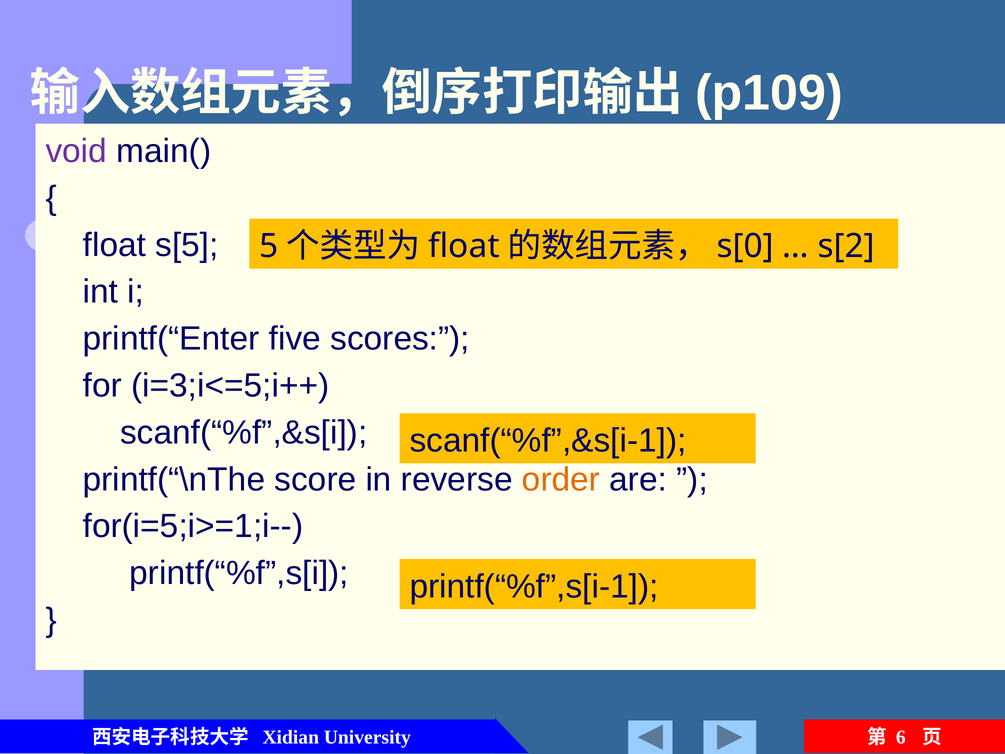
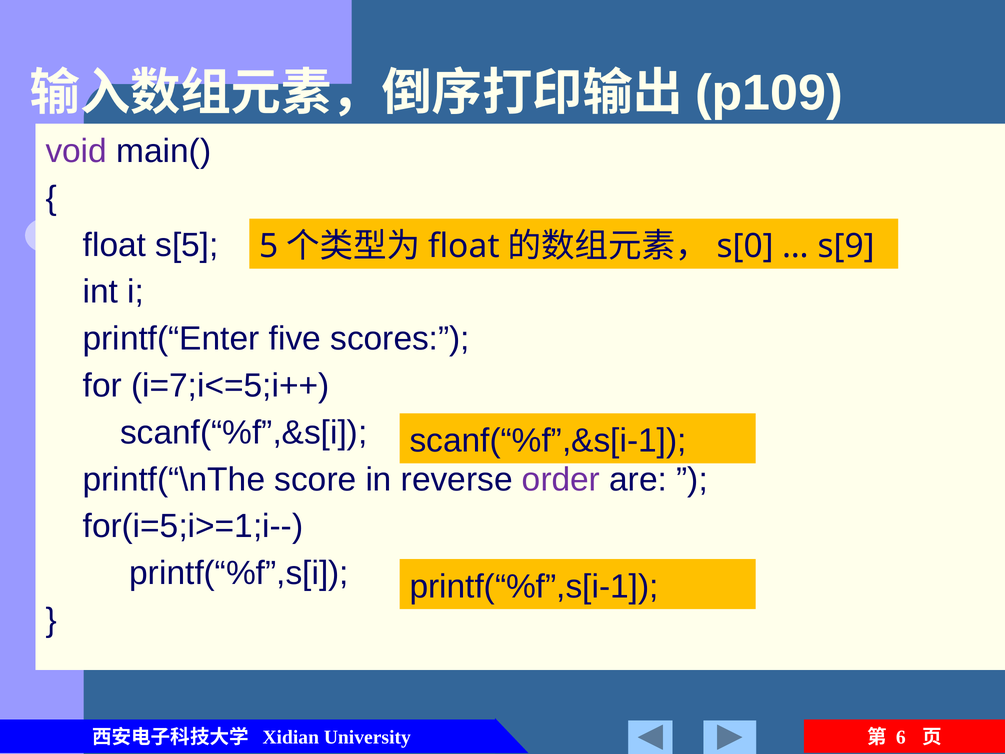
s[2: s[2 -> s[9 (846, 246)
i=3;i<=5;i++: i=3;i<=5;i++ -> i=7;i<=5;i++ (230, 386)
order colour: orange -> purple (561, 479)
